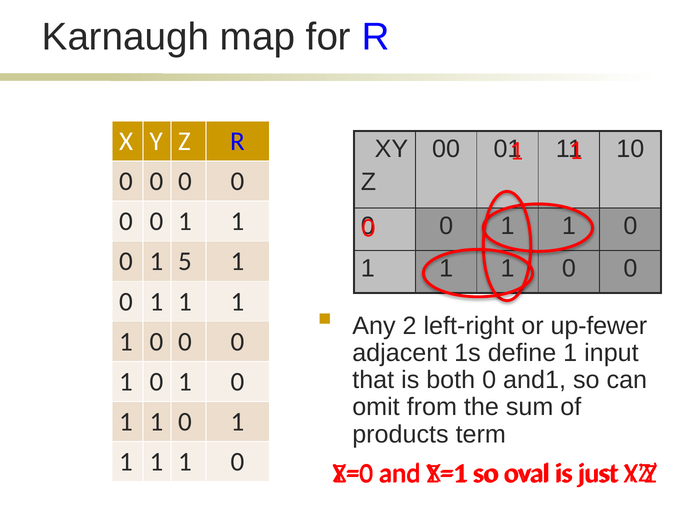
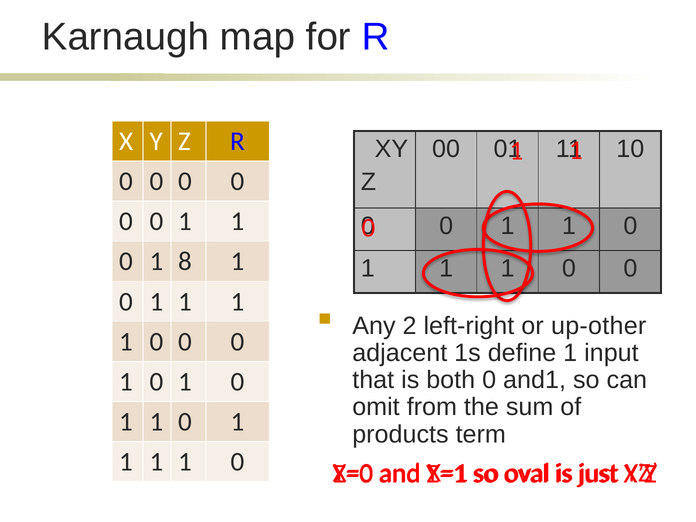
5: 5 -> 8 (185, 262)
up-fewer: up-fewer -> up-other (599, 326)
